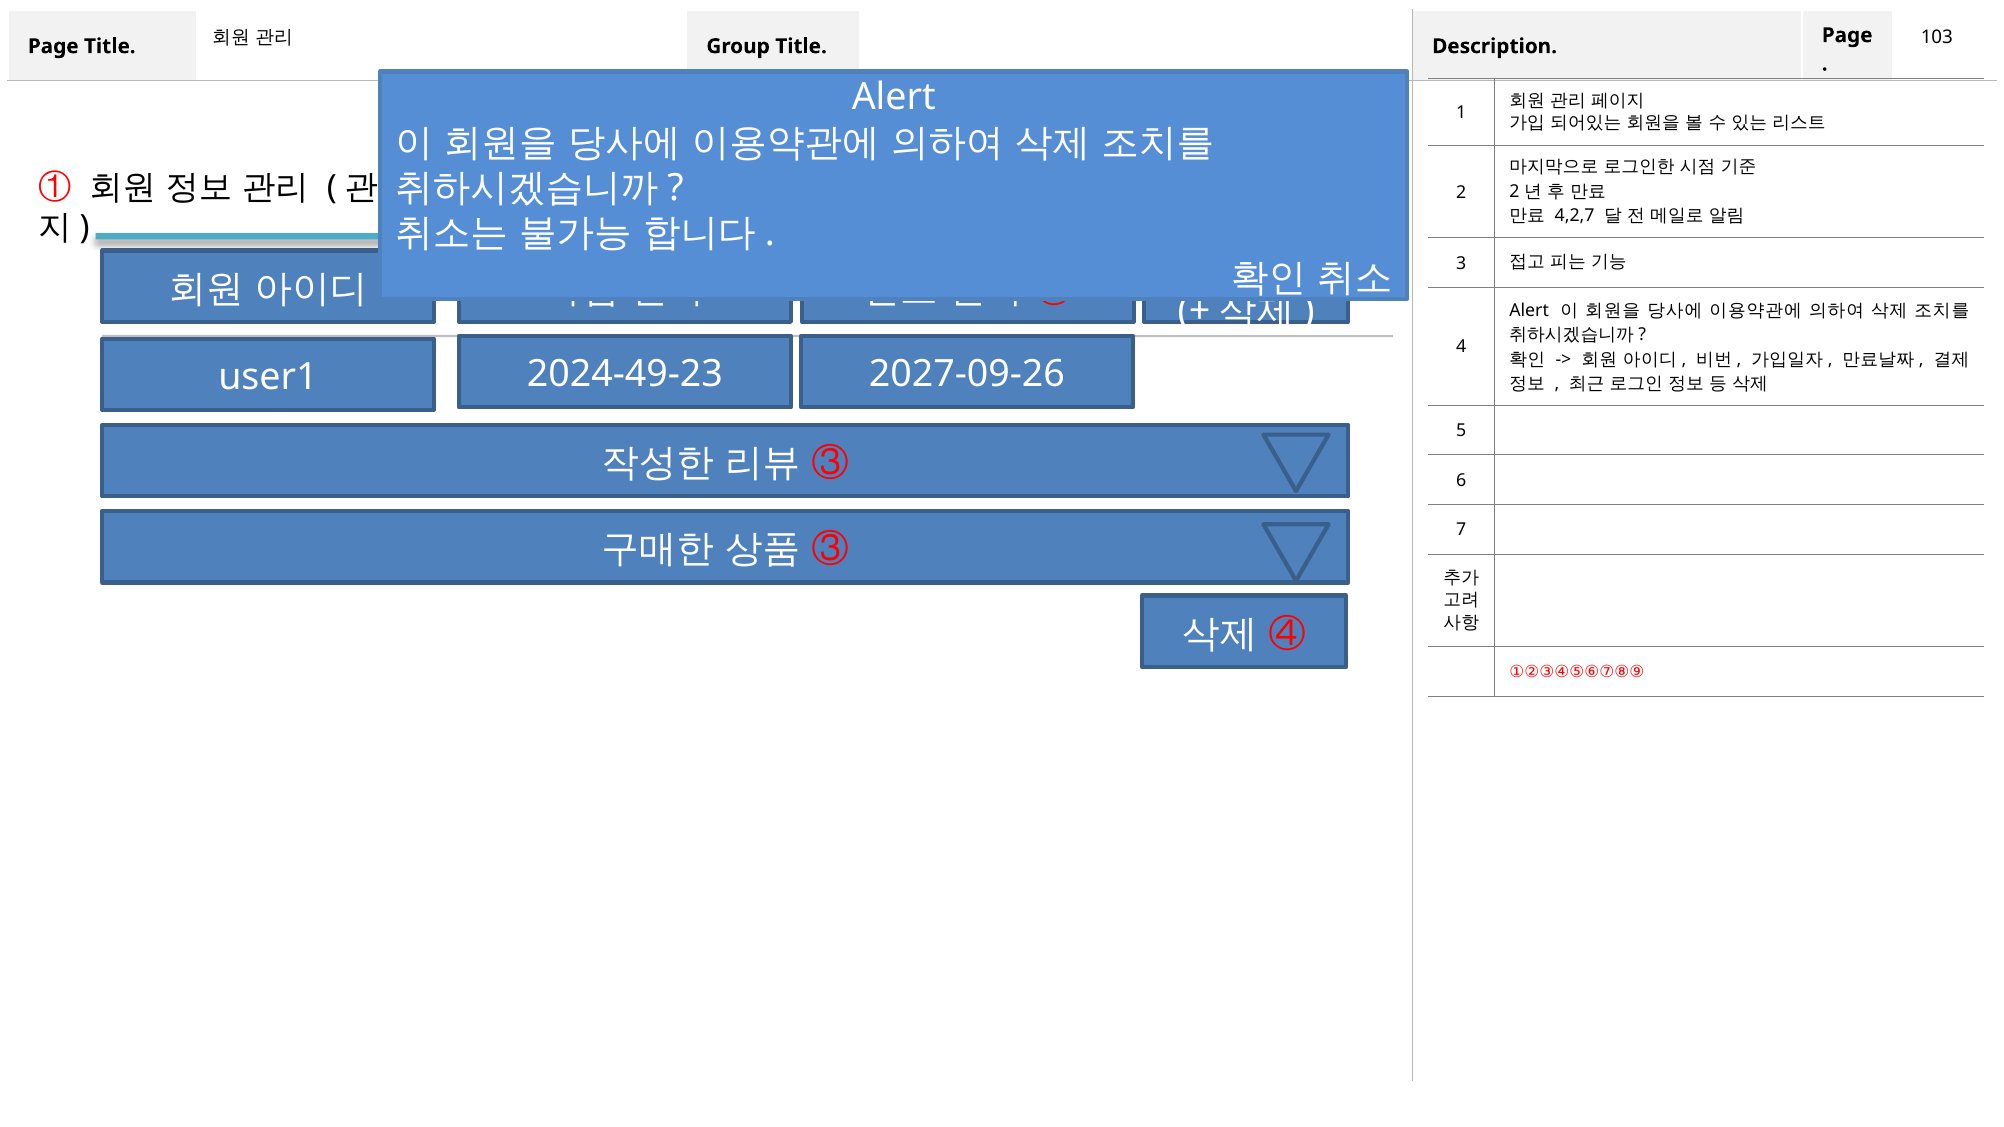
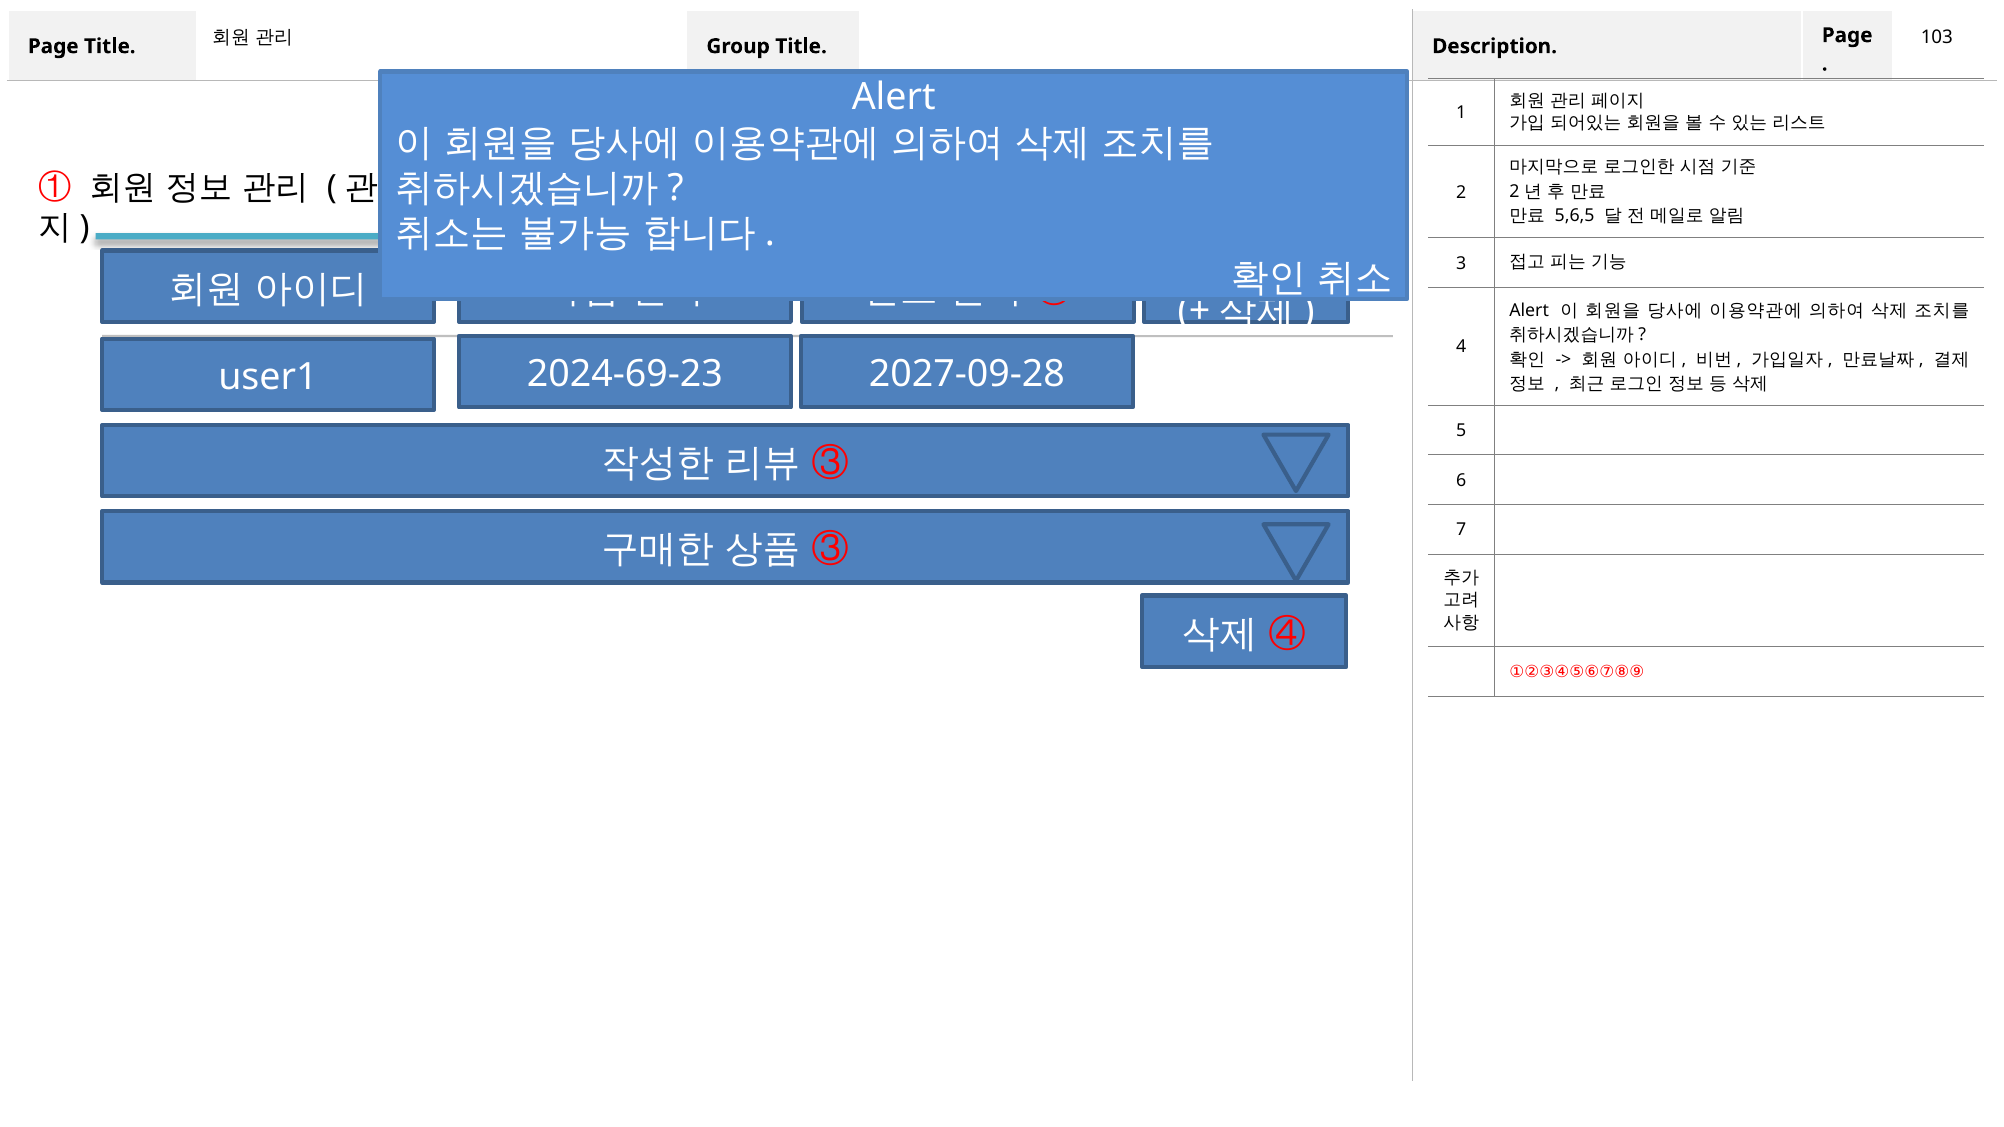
4,2,7: 4,2,7 -> 5,6,5 (1575, 216)
2027-09-26: 2027-09-26 -> 2027-09-28 (967, 374)
2024-49-23: 2024-49-23 -> 2024-69-23 (625, 374)
